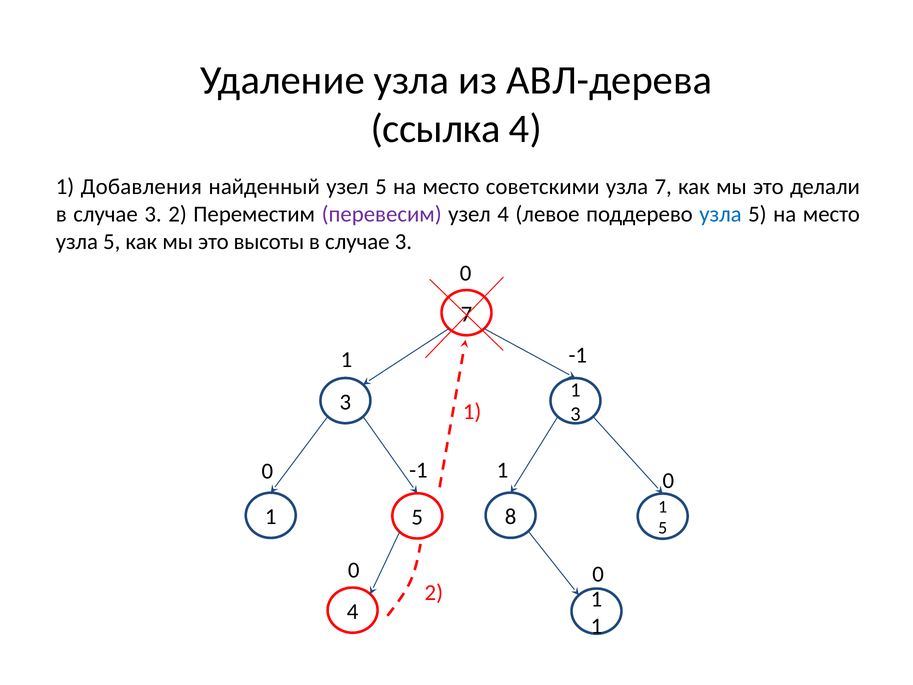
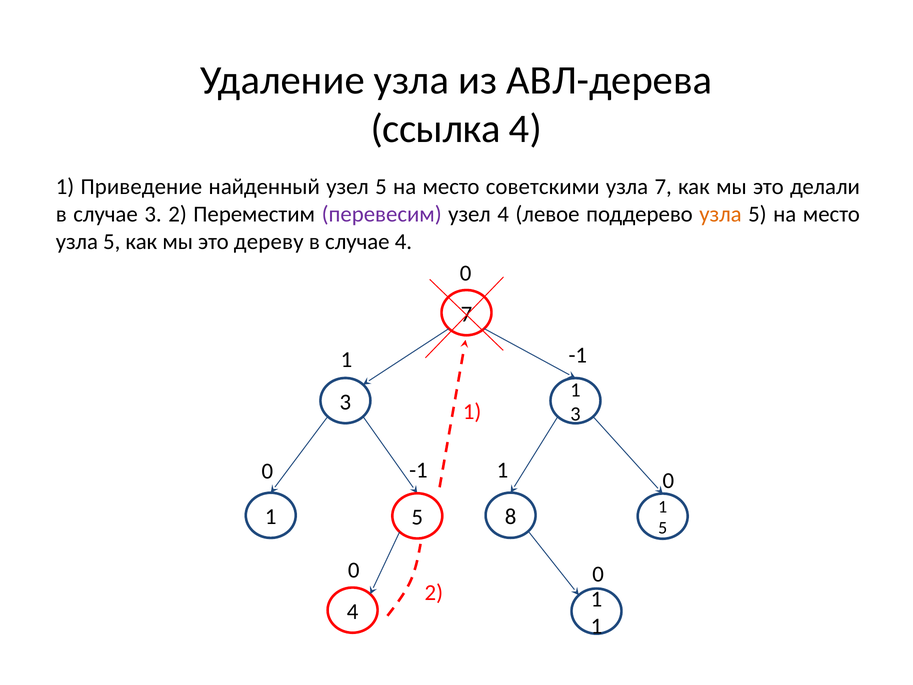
Добавления: Добавления -> Приведение (141, 187)
узла colour: blue -> orange (721, 214)
высоты: высоты -> дереву (269, 241)
3: 3 -> 4 (403, 241)
